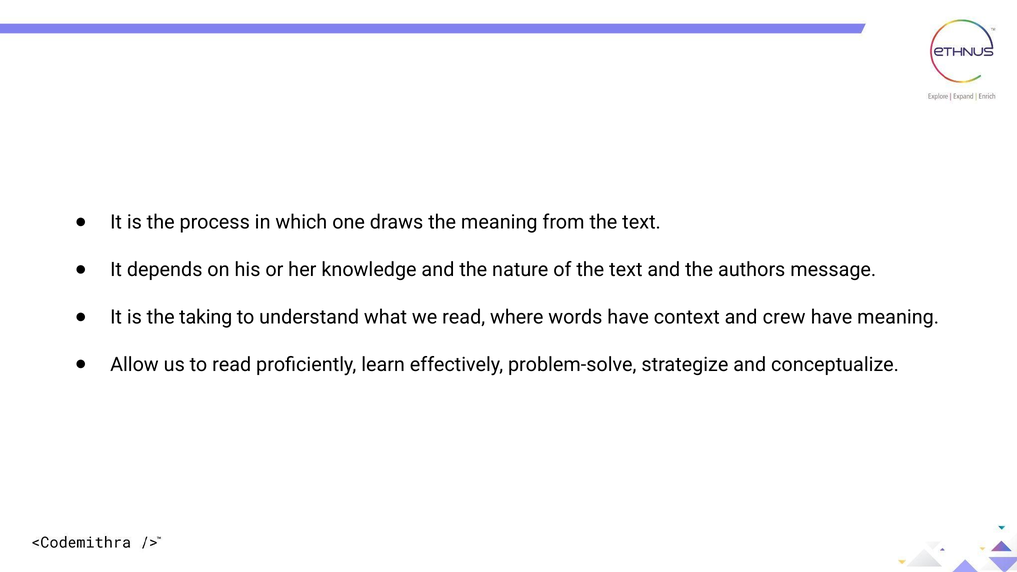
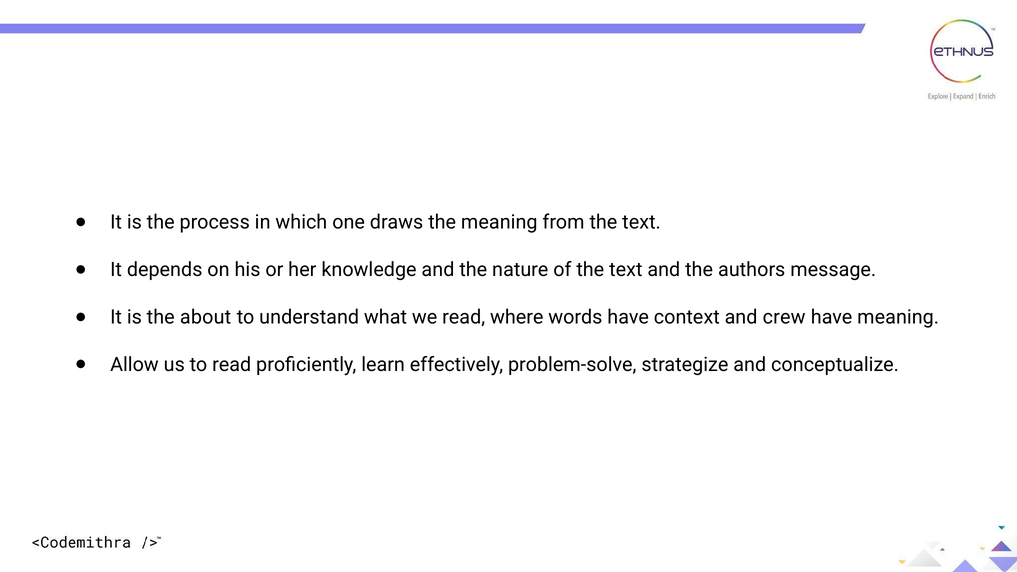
taking: taking -> about (206, 317)
